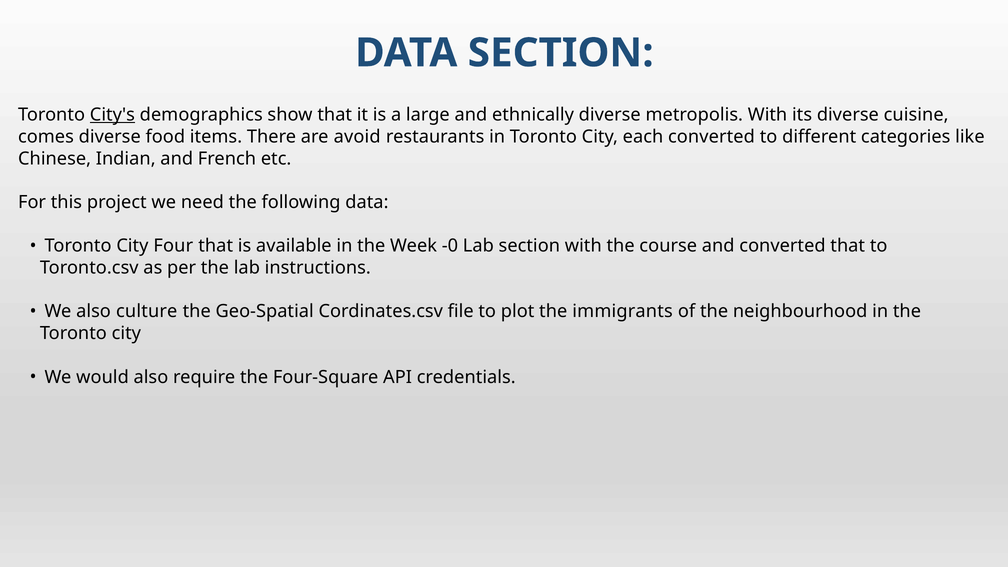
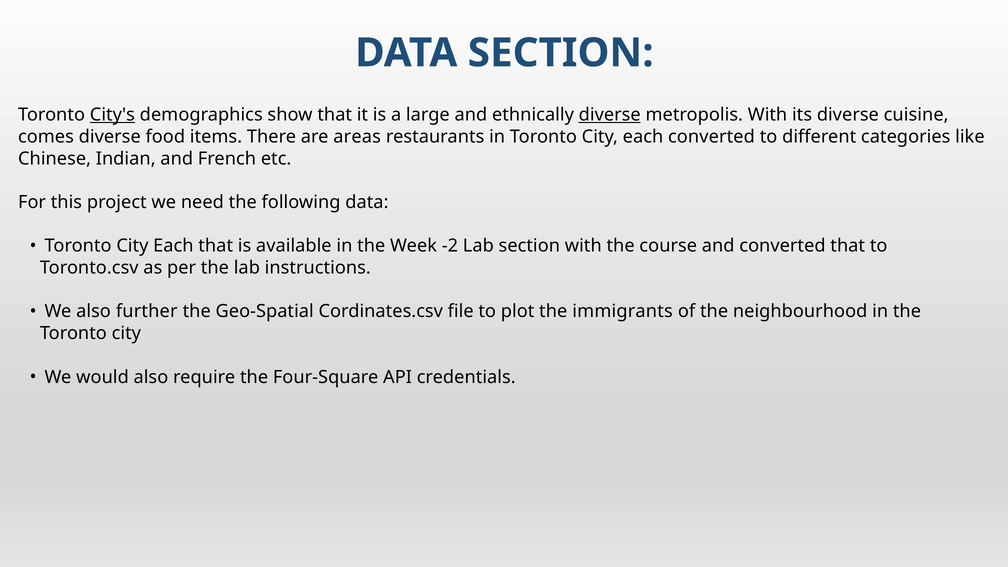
diverse underline: none -> present (610, 115)
avoid: avoid -> areas (357, 137)
Four: Four -> Each (173, 246)
-0: -0 -> -2 (450, 246)
culture: culture -> further (147, 312)
